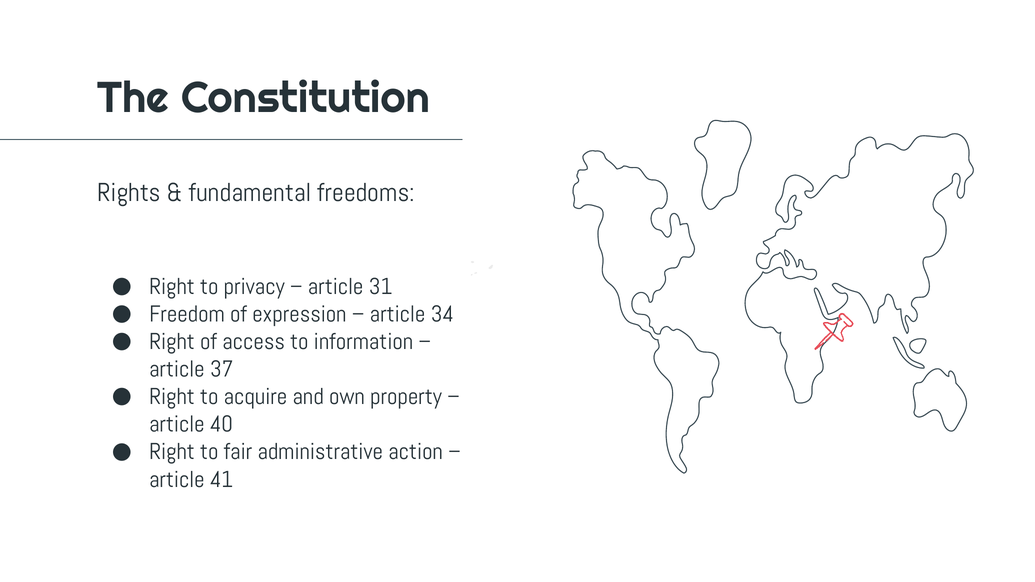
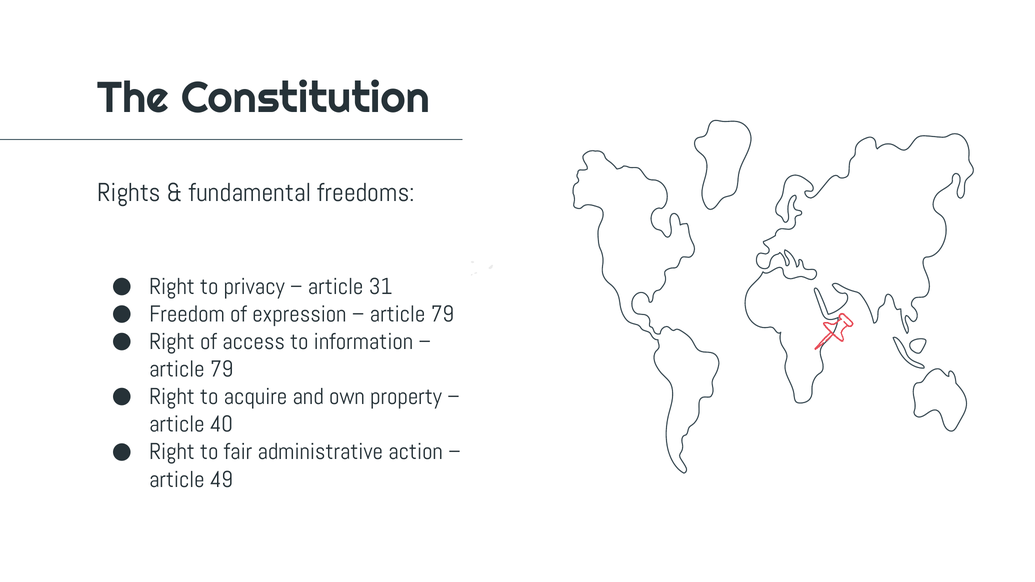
34: 34 -> 79 (442, 314)
37: 37 -> 79 (222, 369)
41: 41 -> 49 (221, 480)
